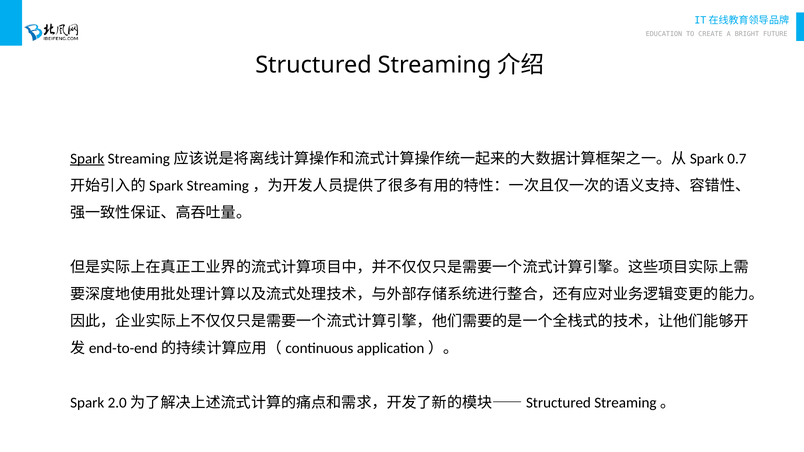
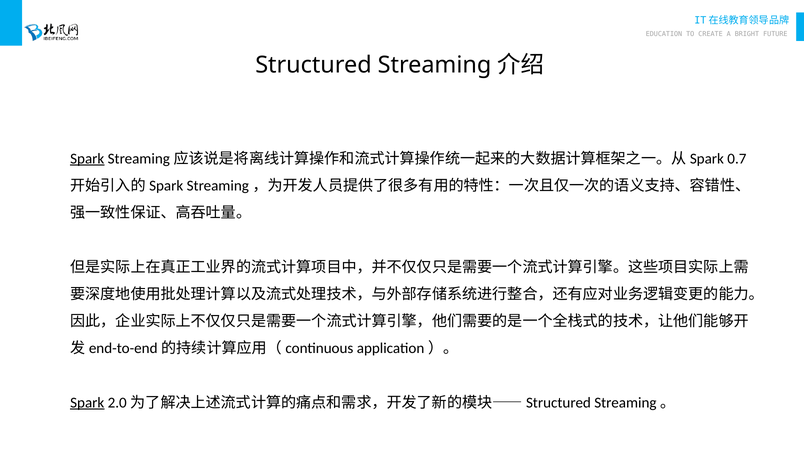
Spark underline: none -> present (87, 403)
